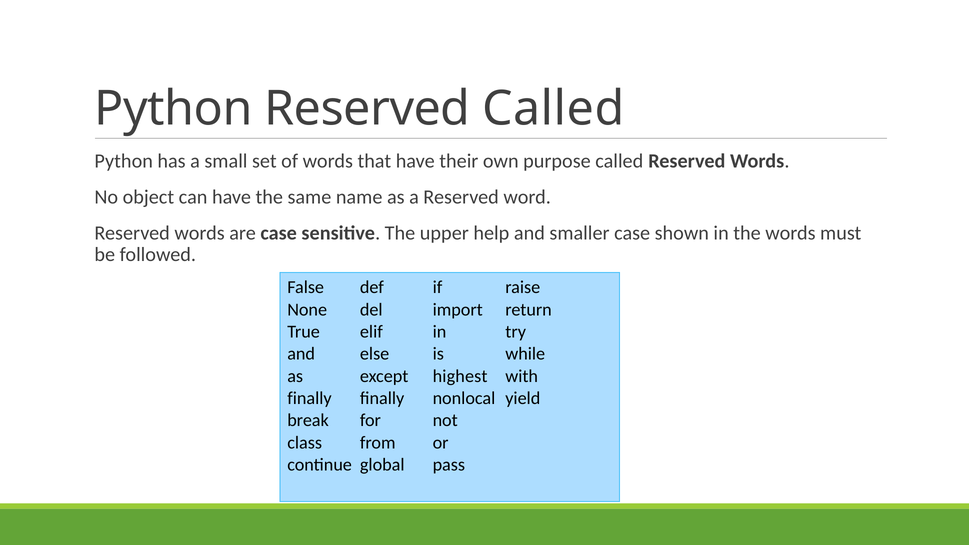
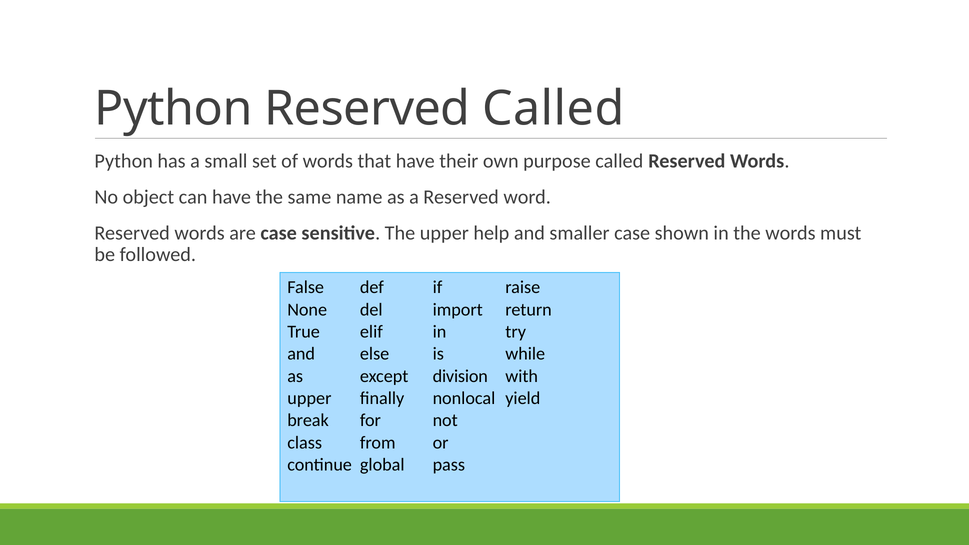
highest: highest -> division (460, 376)
finally: finally -> upper (309, 398)
